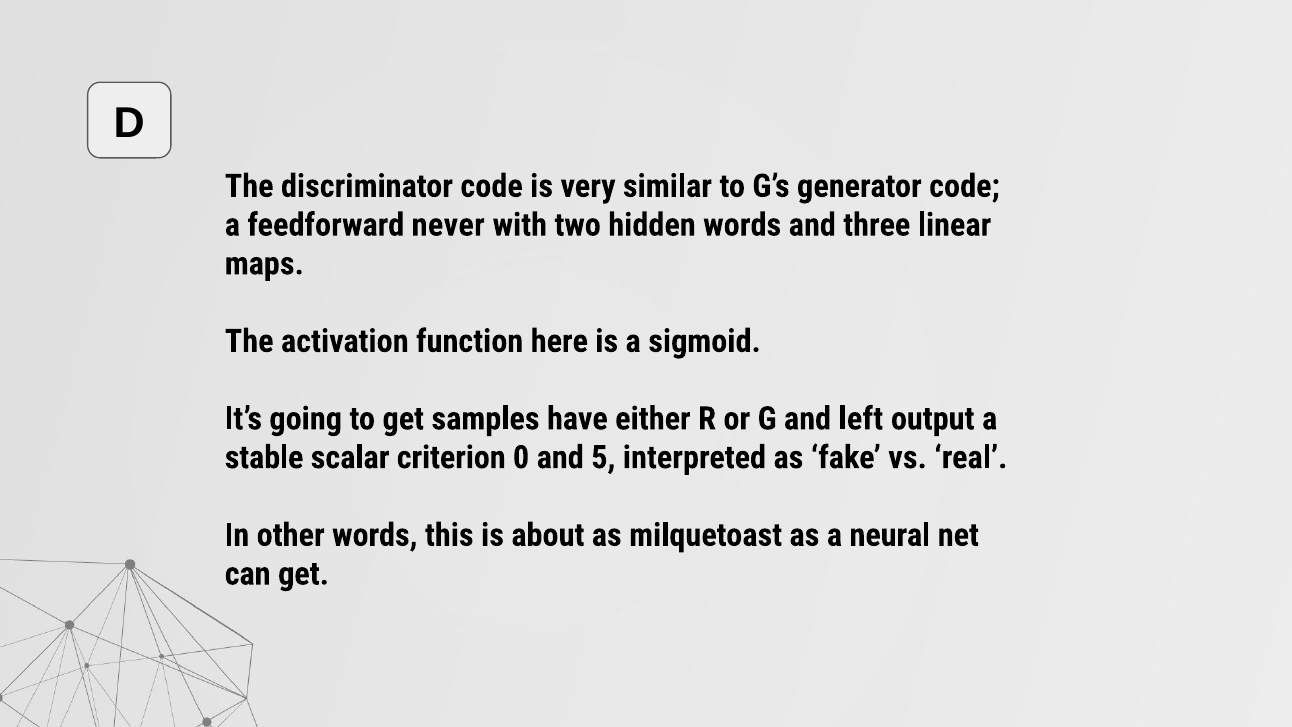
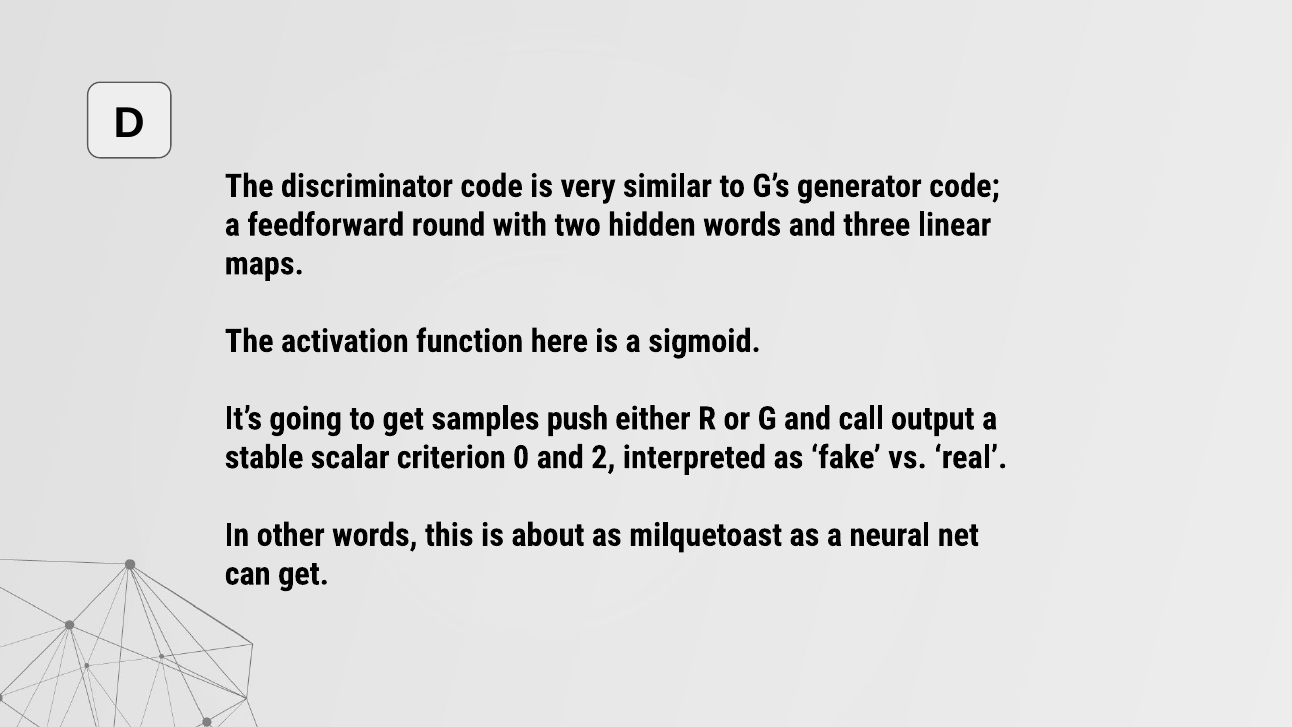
never: never -> round (449, 225)
have: have -> push (578, 419)
left: left -> call (861, 419)
5: 5 -> 2 (603, 457)
